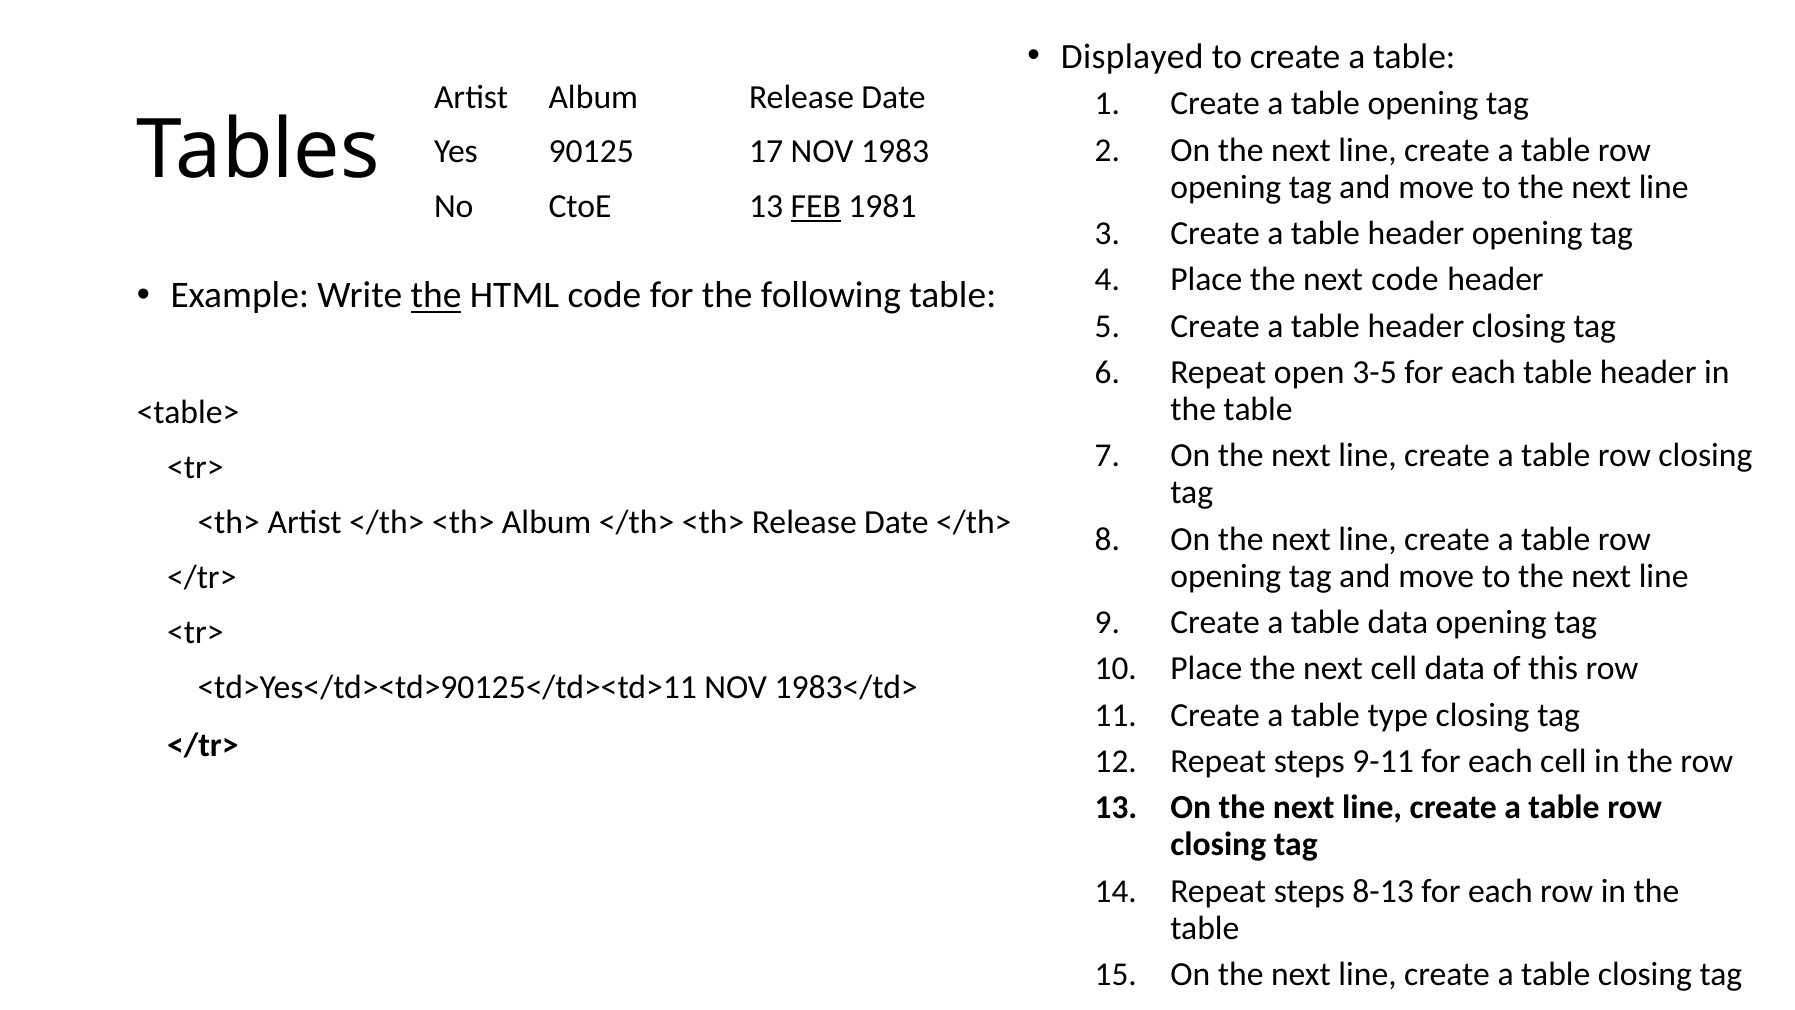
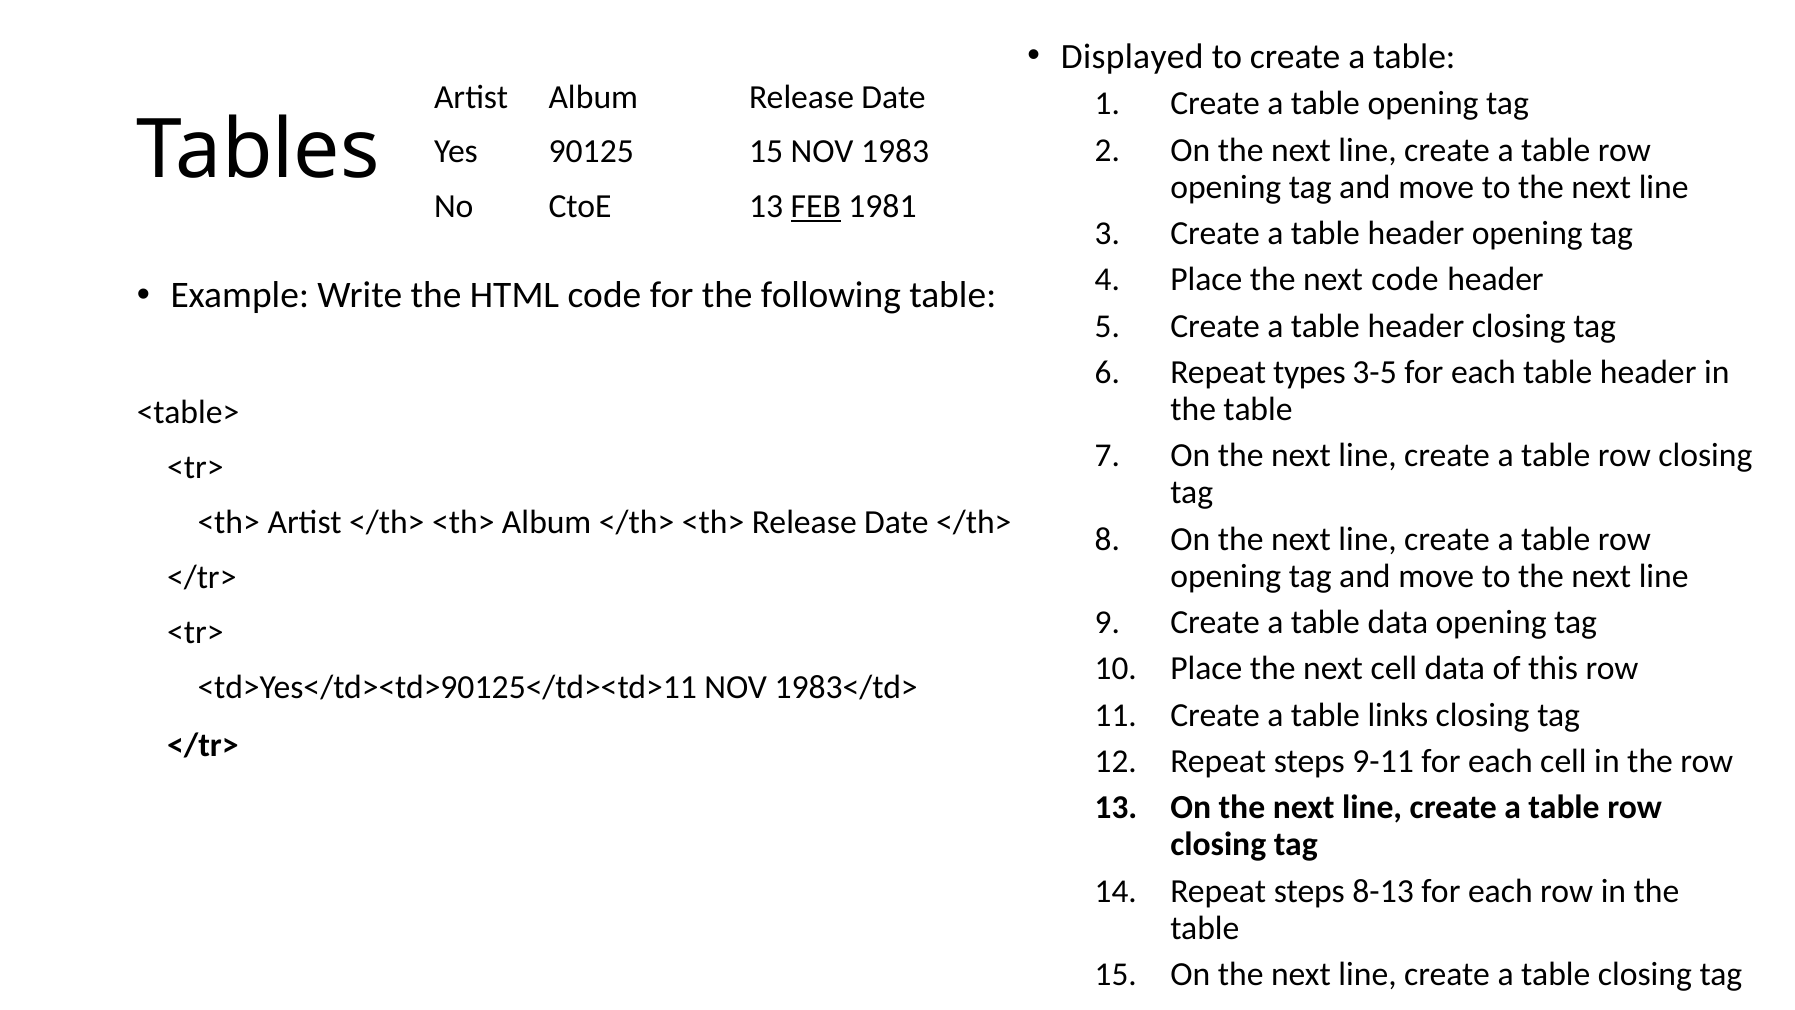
90125 17: 17 -> 15 (766, 152)
the underline: present -> none (436, 296)
open: open -> types (1309, 372)
type: type -> links (1398, 715)
